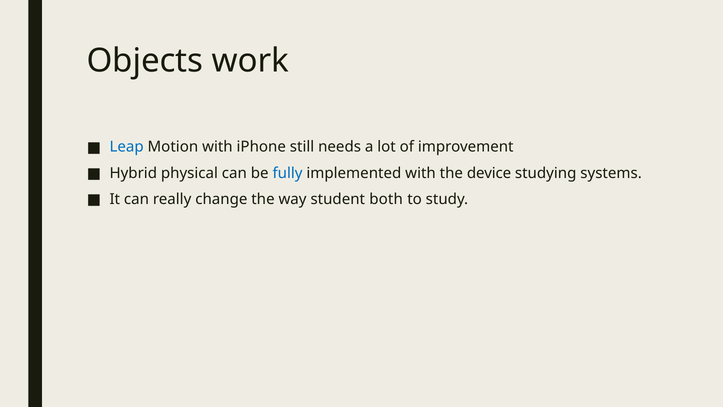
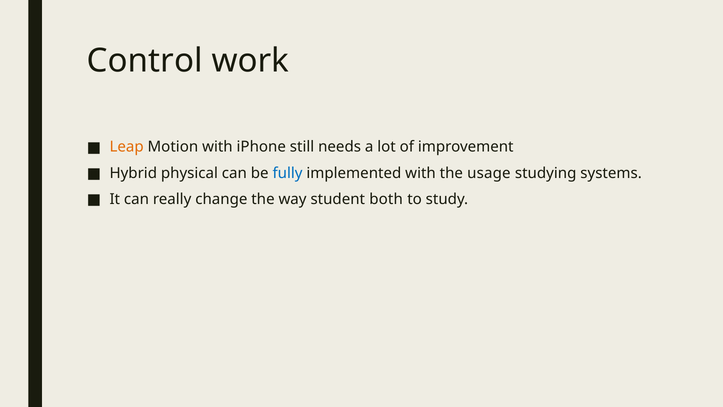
Objects: Objects -> Control (145, 61)
Leap colour: blue -> orange (127, 147)
device: device -> usage (489, 173)
